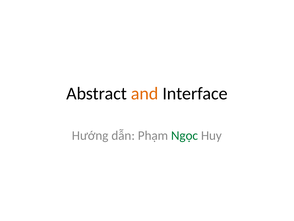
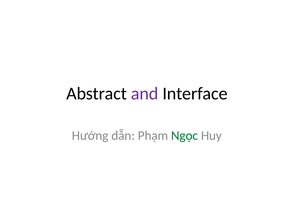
and colour: orange -> purple (145, 93)
